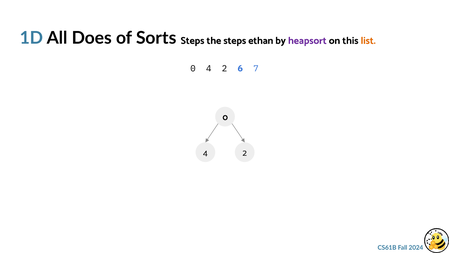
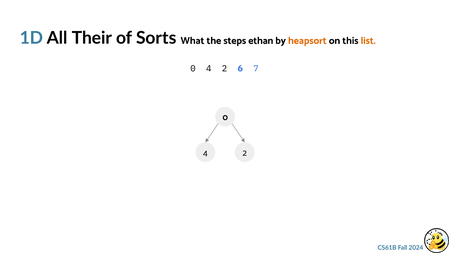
Does: Does -> Their (92, 38)
Sorts Steps: Steps -> What (192, 41)
heapsort colour: purple -> orange (307, 41)
